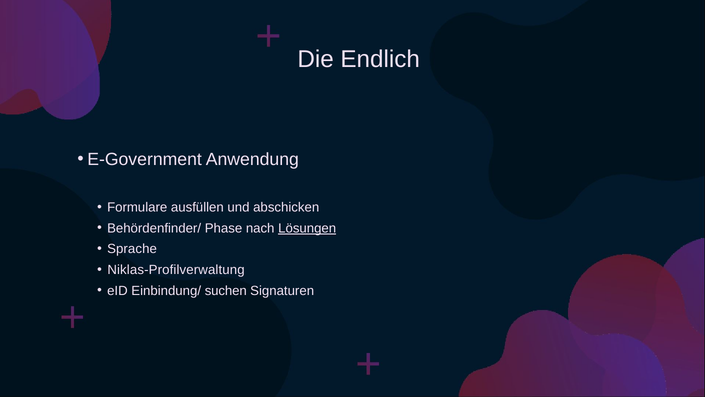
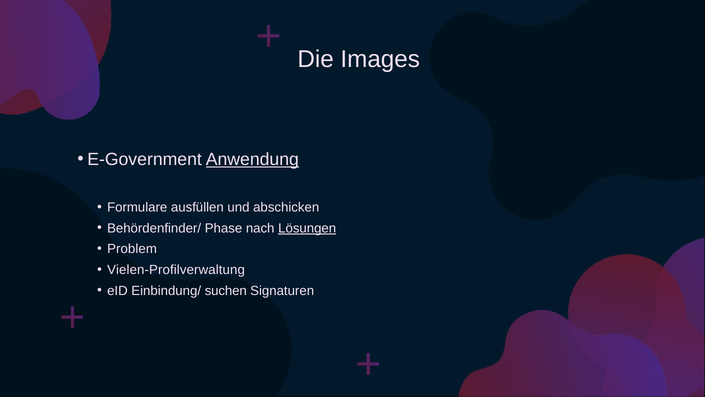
Endlich: Endlich -> Images (380, 59)
Anwendung underline: none -> present (252, 159)
Sprache: Sprache -> Problem (132, 249)
Niklas-Profilverwaltung: Niklas-Profilverwaltung -> Vielen-Profilverwaltung (176, 270)
